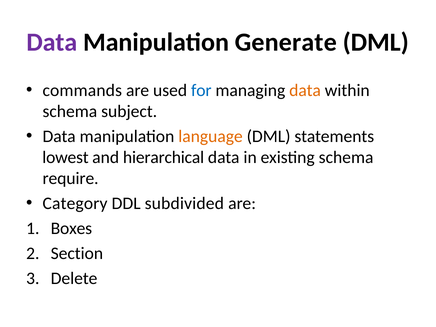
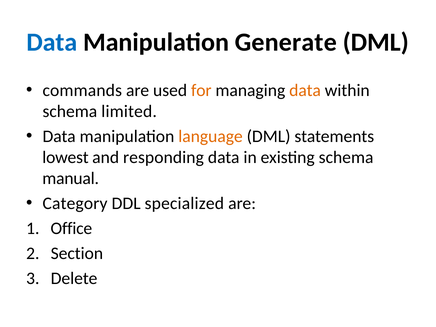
Data colour: purple -> blue (52, 42)
for colour: blue -> orange (201, 90)
subject: subject -> limited (129, 111)
hierarchical: hierarchical -> responding (163, 157)
require: require -> manual (71, 178)
subdivided: subdivided -> specialized (184, 203)
Boxes: Boxes -> Office (71, 228)
